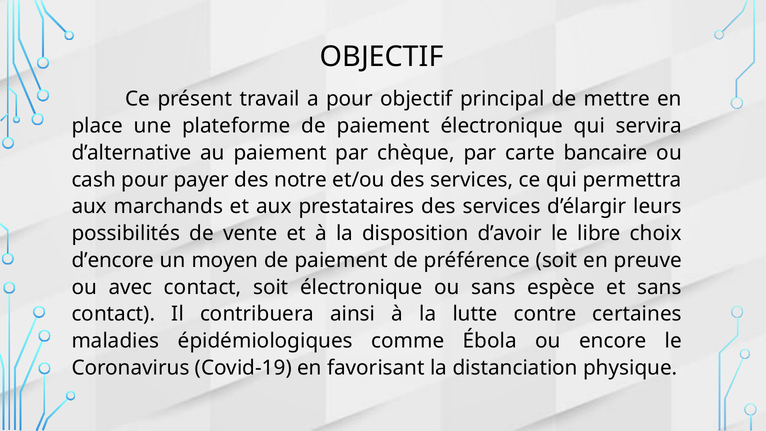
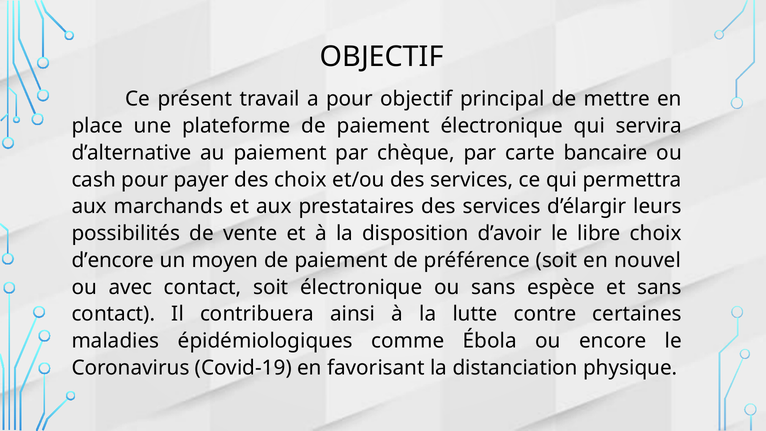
des notre: notre -> choix (301, 180)
preuve: preuve -> nouvel (648, 260)
